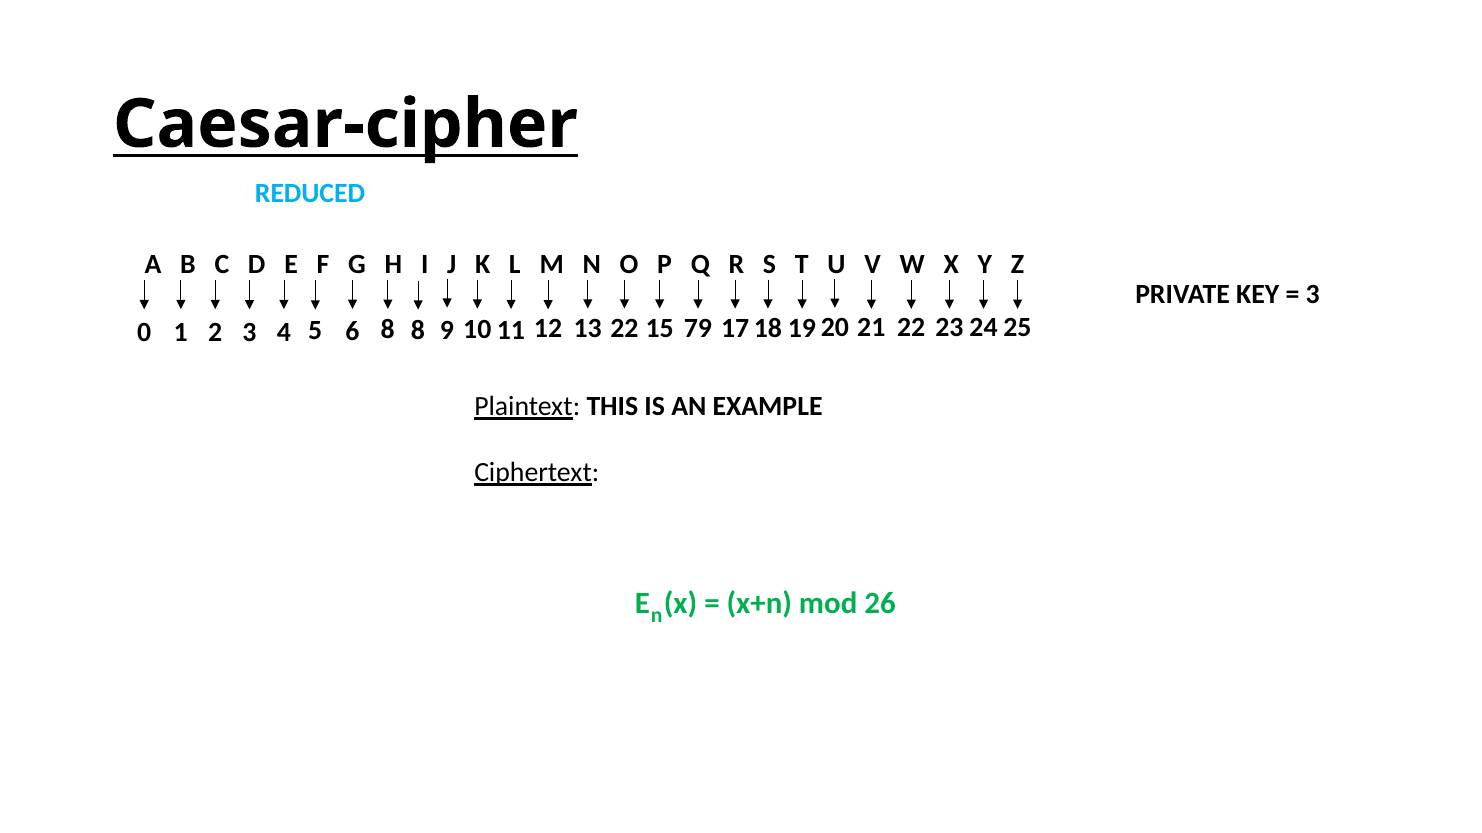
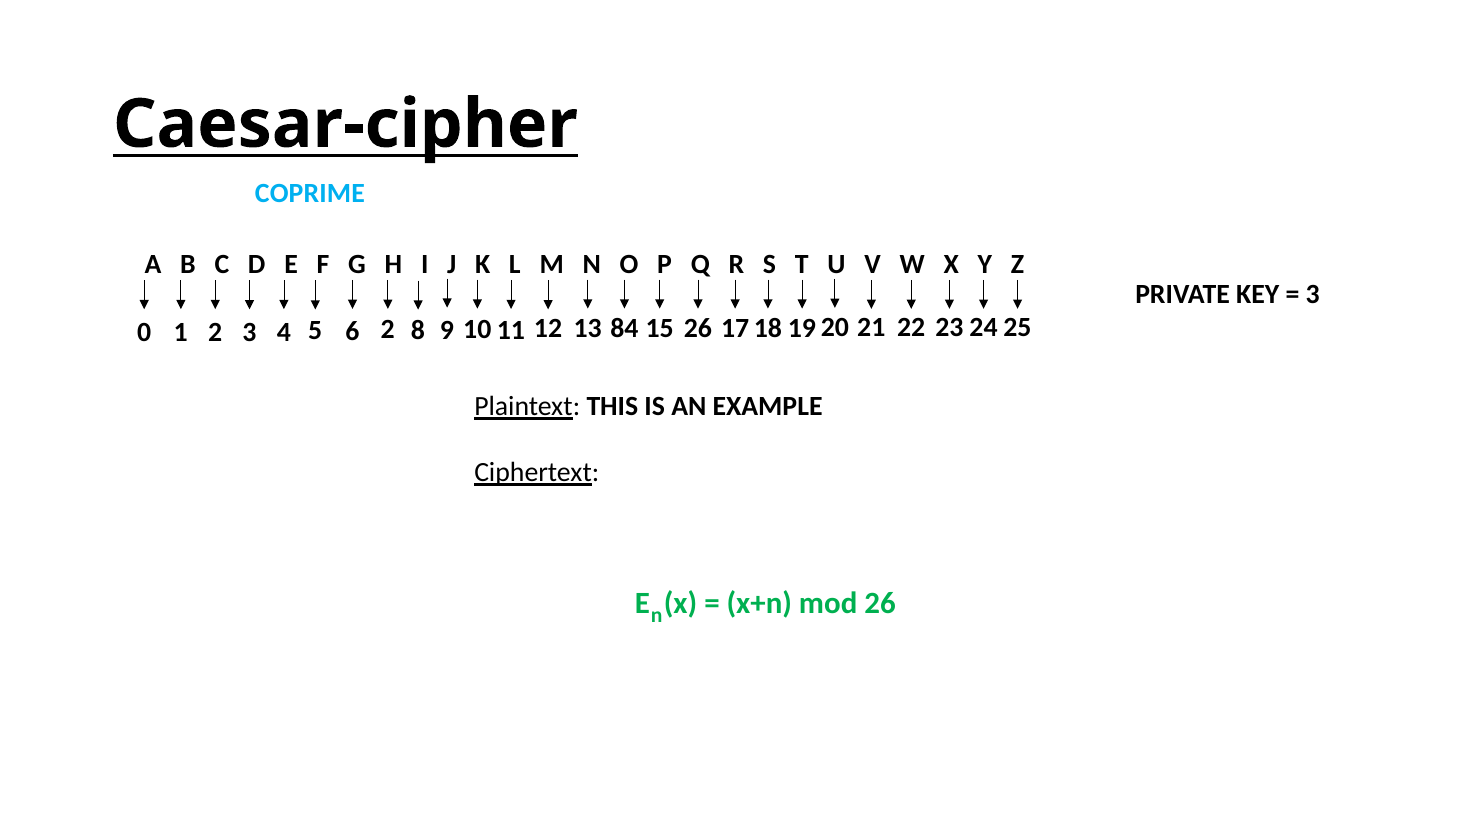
REDUCED: REDUCED -> COPRIME (310, 193)
6 8: 8 -> 2 (388, 330)
13 22: 22 -> 84 (624, 329)
15 79: 79 -> 26 (698, 329)
